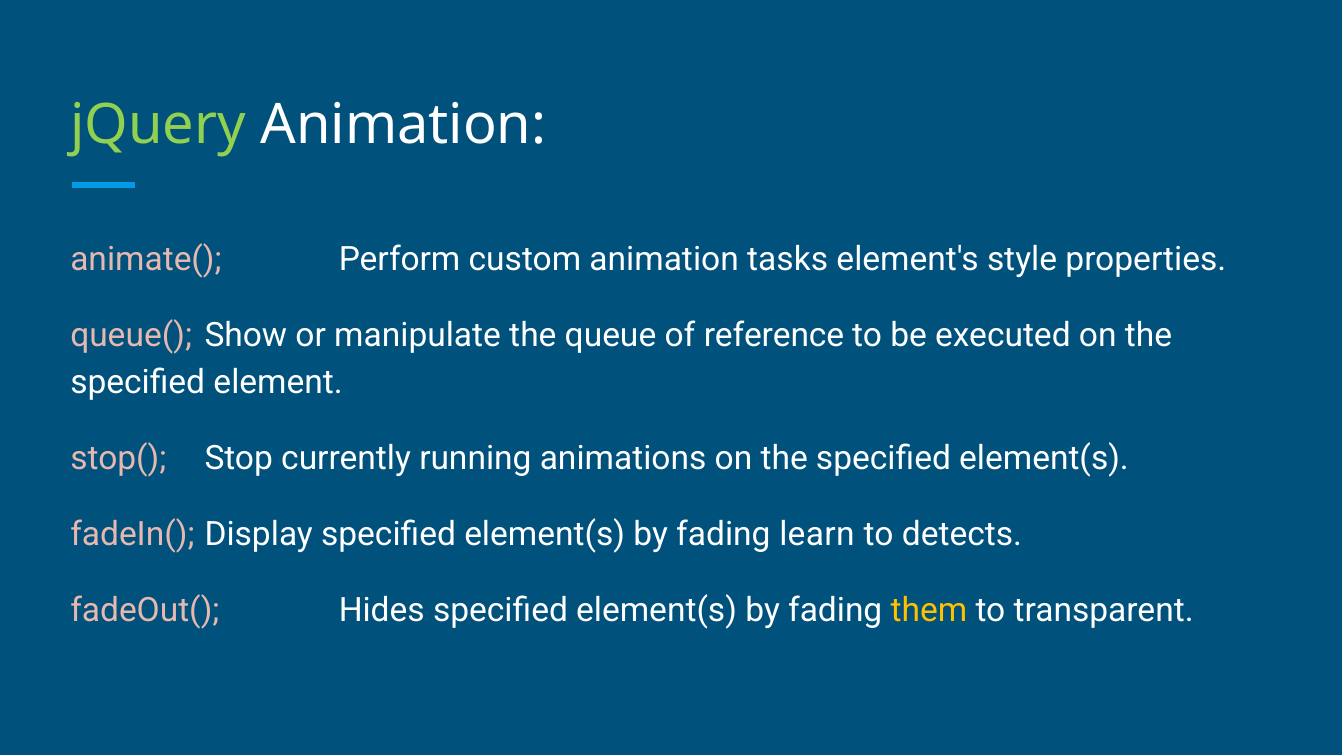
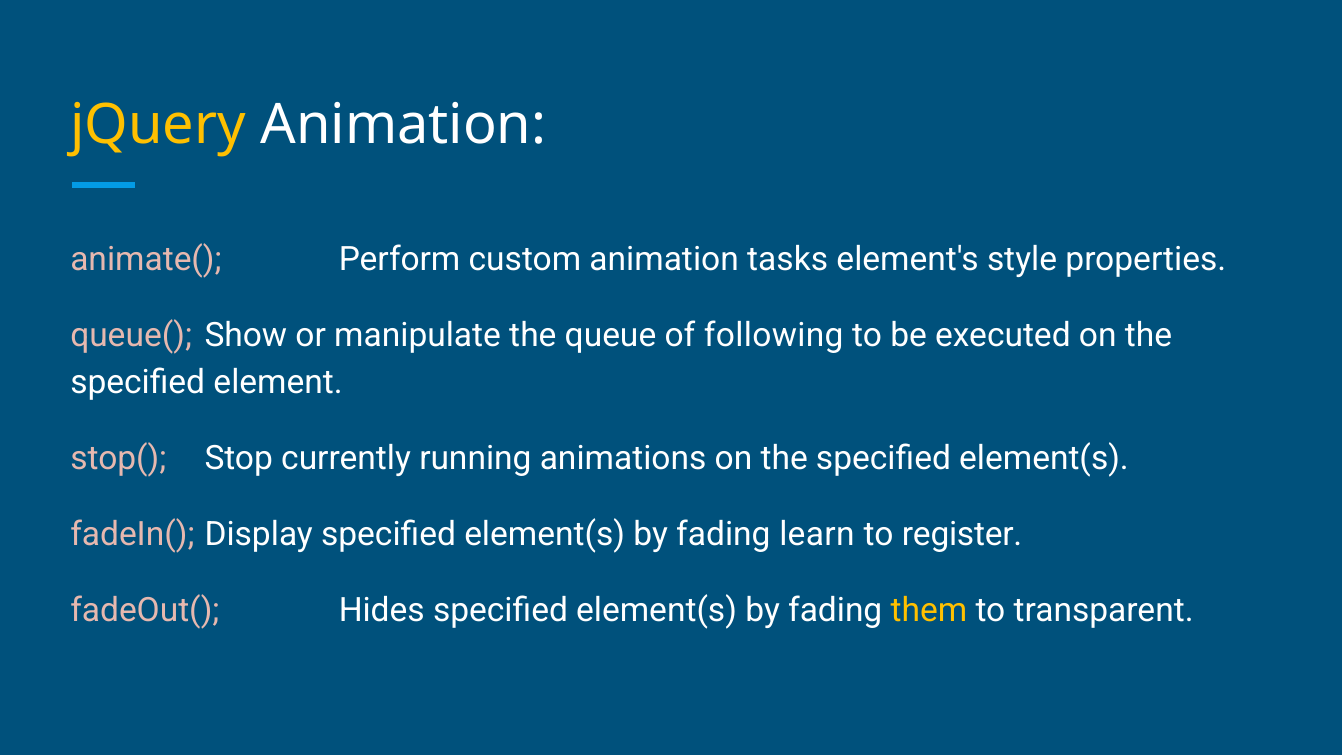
jQuery colour: light green -> yellow (158, 125)
reference: reference -> following (774, 336)
detects: detects -> register (962, 534)
